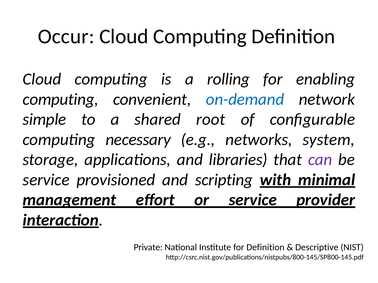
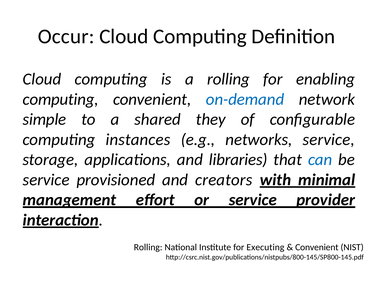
root: root -> they (211, 120)
necessary: necessary -> instances (138, 140)
networks system: system -> service (329, 140)
can colour: purple -> blue (320, 160)
scripting: scripting -> creators (224, 180)
Private: Private -> Rolling (148, 248)
for Definition: Definition -> Executing (265, 248)
Descriptive: Descriptive -> Convenient (317, 248)
